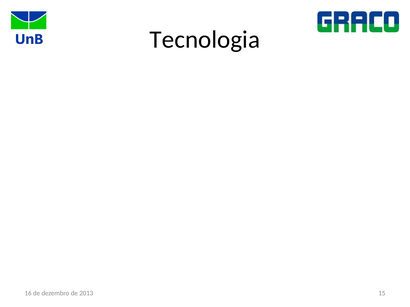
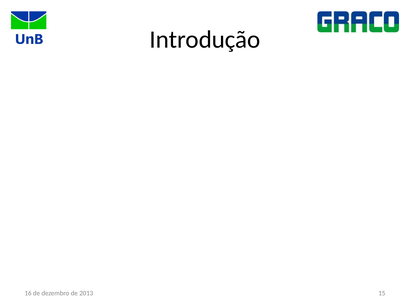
Tecnologia: Tecnologia -> Introdução (205, 40)
